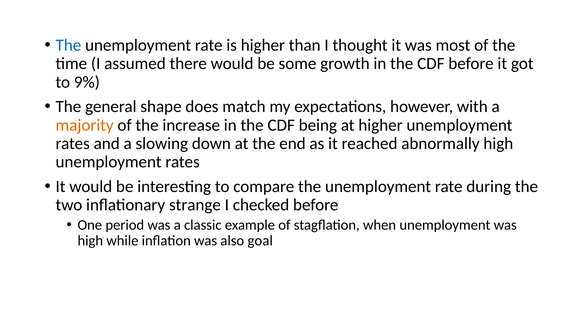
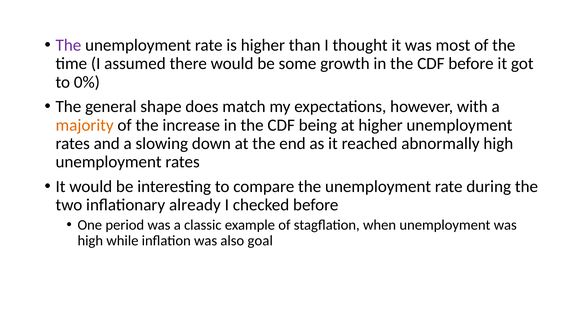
The colour: blue -> purple (68, 45)
9%: 9% -> 0% (87, 82)
strange: strange -> already (195, 205)
